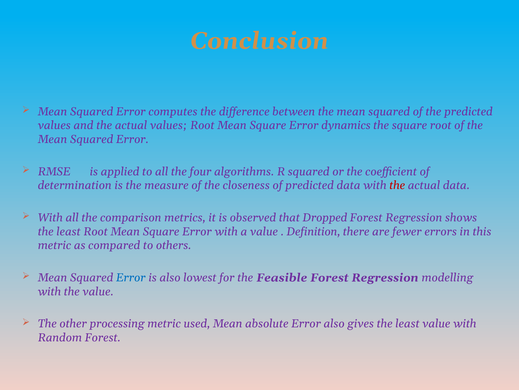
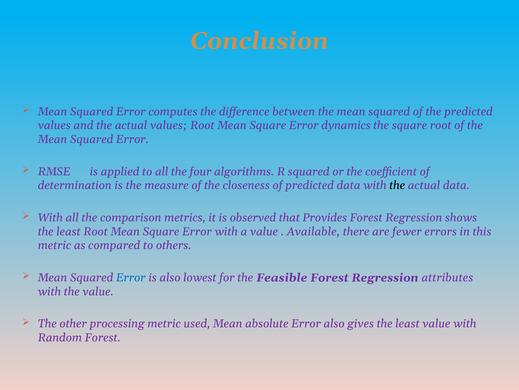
the colour: red -> black (397, 185)
Dropped: Dropped -> Provides (325, 217)
Definition: Definition -> Available (313, 231)
modelling: modelling -> attributes (447, 277)
